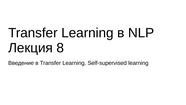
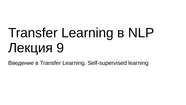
8: 8 -> 9 (60, 48)
